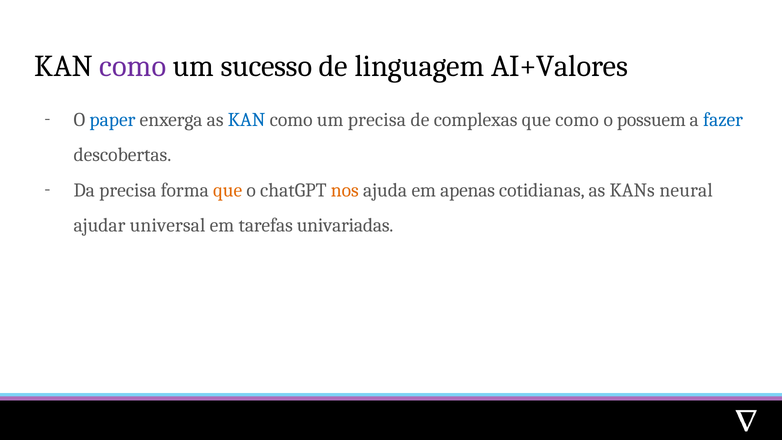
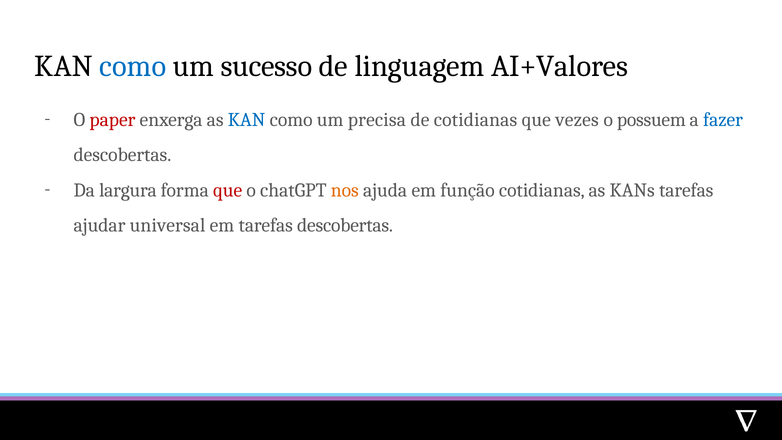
como colour: purple -> blue (133, 66)
paper colour: blue -> red (112, 120)
de complexas: complexas -> cotidianas (476, 120)
que como: como -> vezes (577, 120)
Da precisa: precisa -> largura (128, 190)
que colour: orange -> red (228, 190)
apenas: apenas -> função (467, 190)
KANs neural: neural -> tarefas (686, 190)
tarefas univariadas: univariadas -> descobertas (345, 225)
